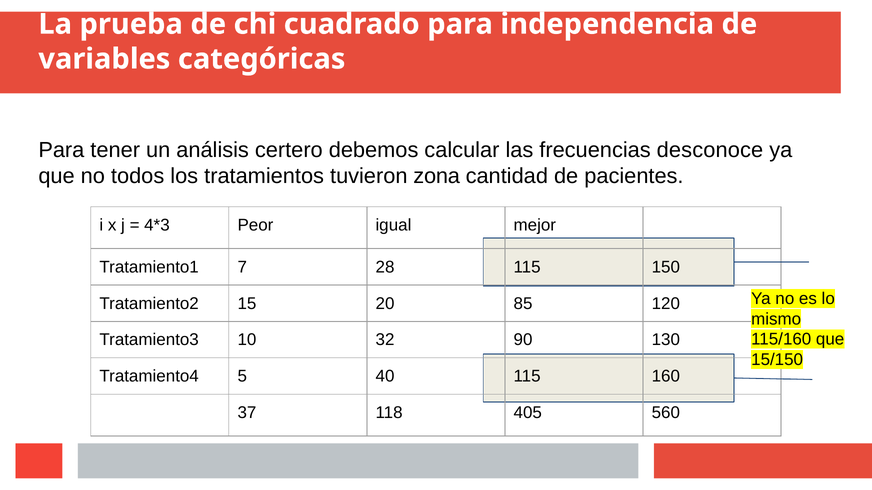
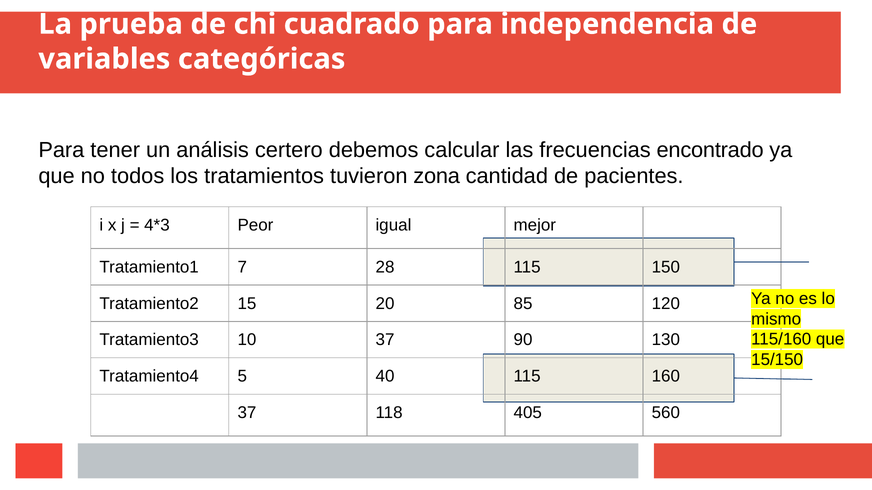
desconoce: desconoce -> encontrado (710, 150)
10 32: 32 -> 37 (385, 340)
